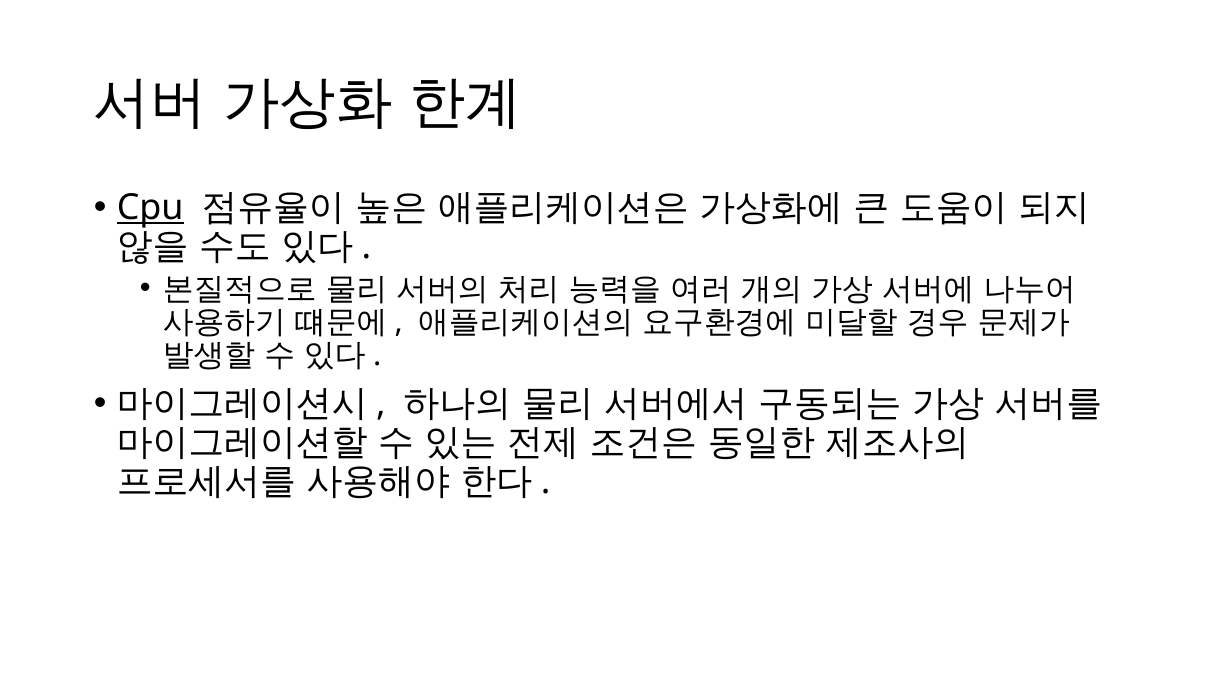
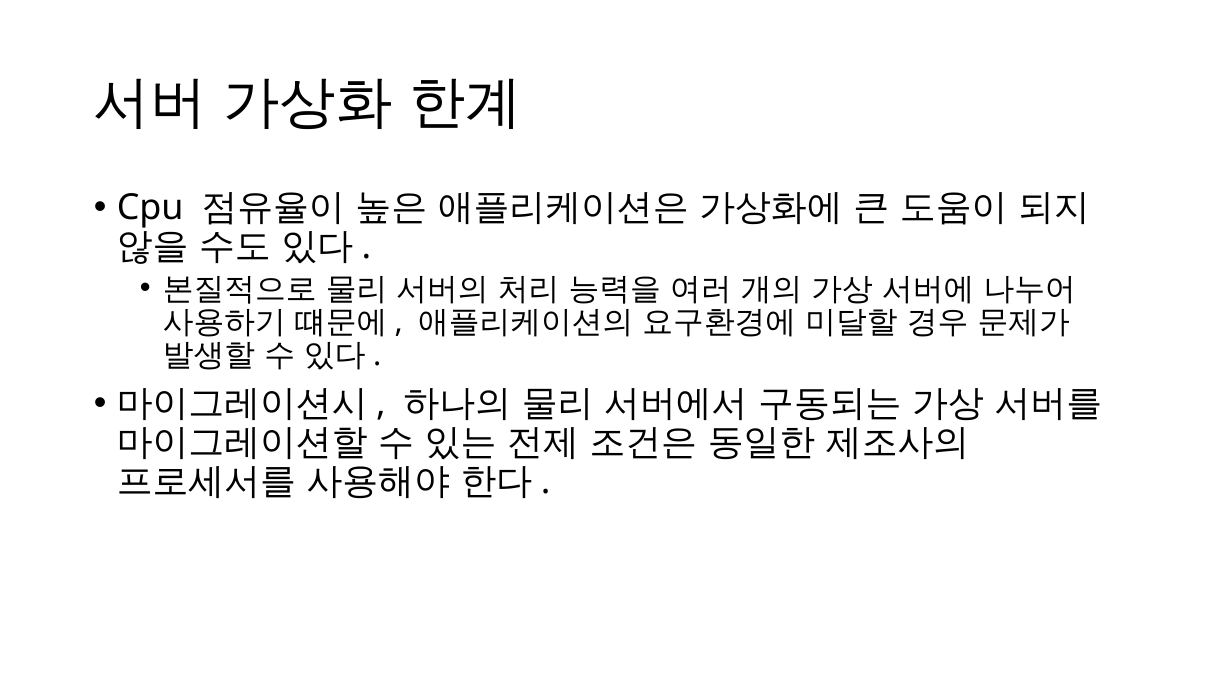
Cpu underline: present -> none (150, 208)
